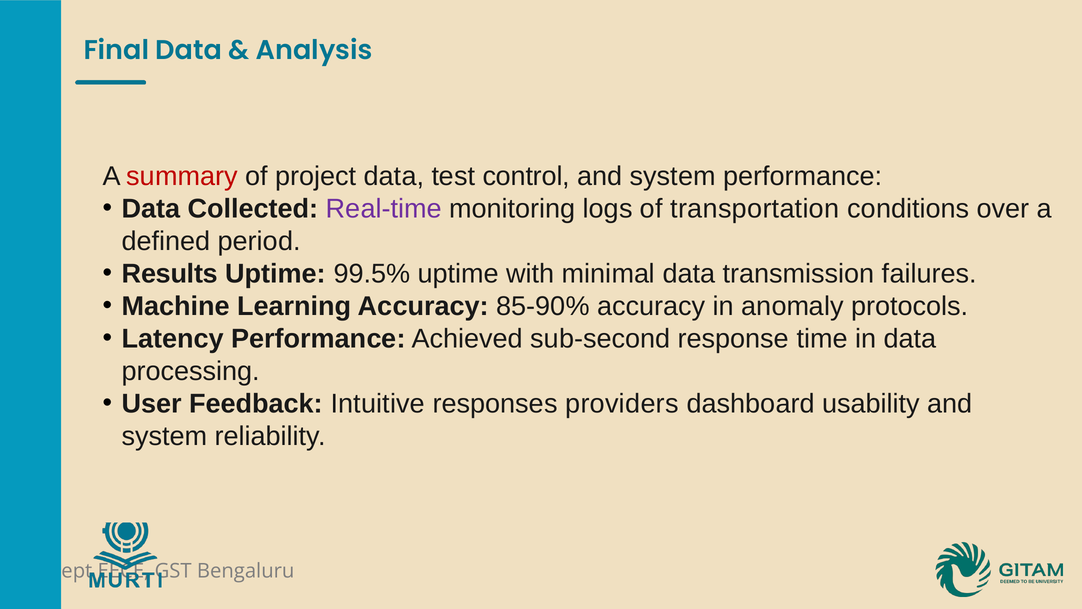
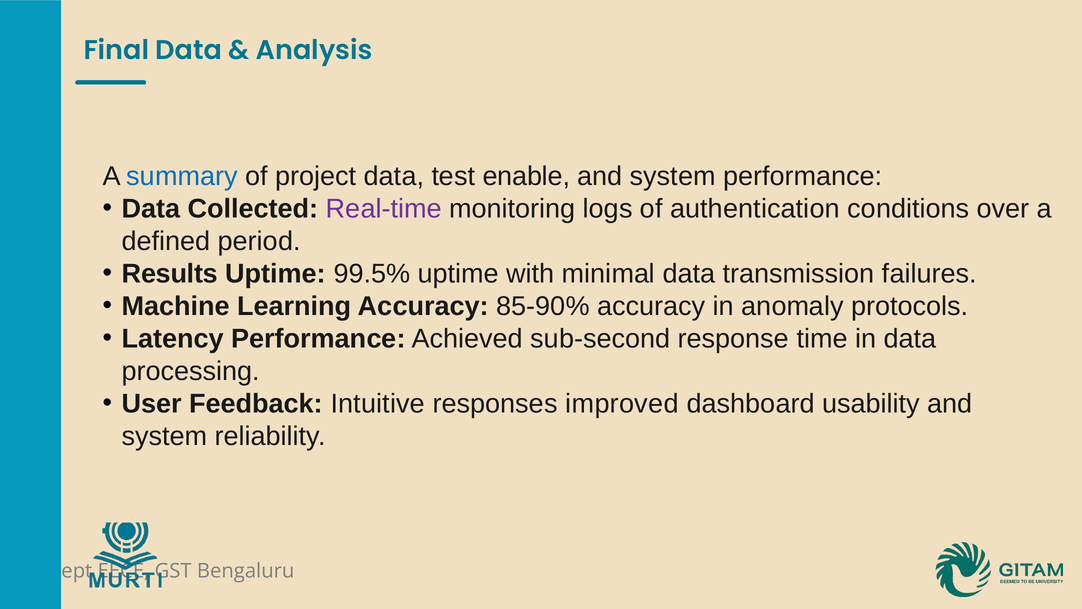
summary colour: red -> blue (182, 176)
control: control -> enable (526, 176)
transportation: transportation -> authentication (755, 209)
providers: providers -> improved (622, 404)
